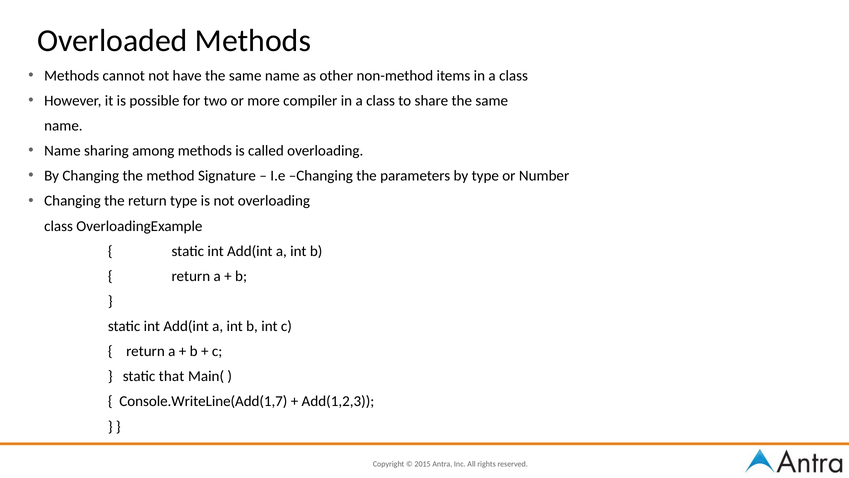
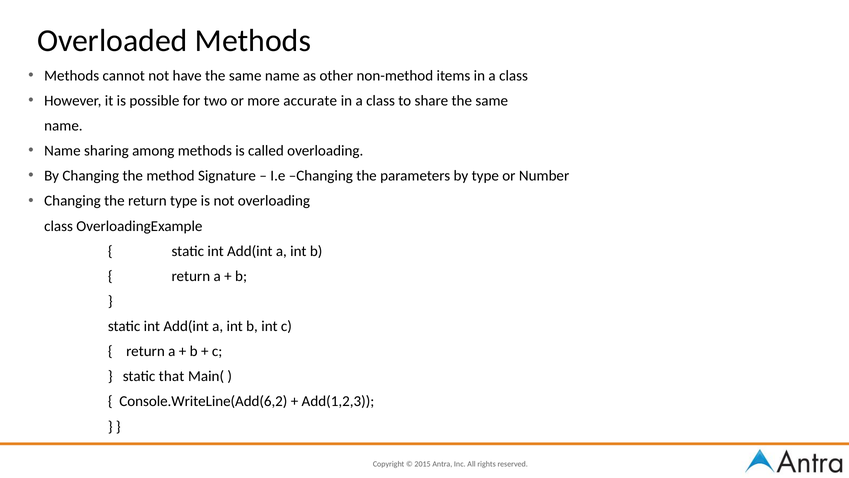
compiler: compiler -> accurate (310, 101)
Console.WriteLine(Add(1,7: Console.WriteLine(Add(1,7 -> Console.WriteLine(Add(6,2 (203, 401)
